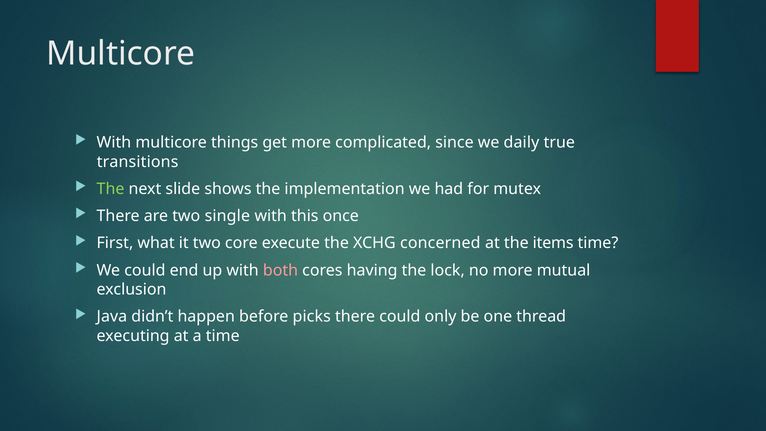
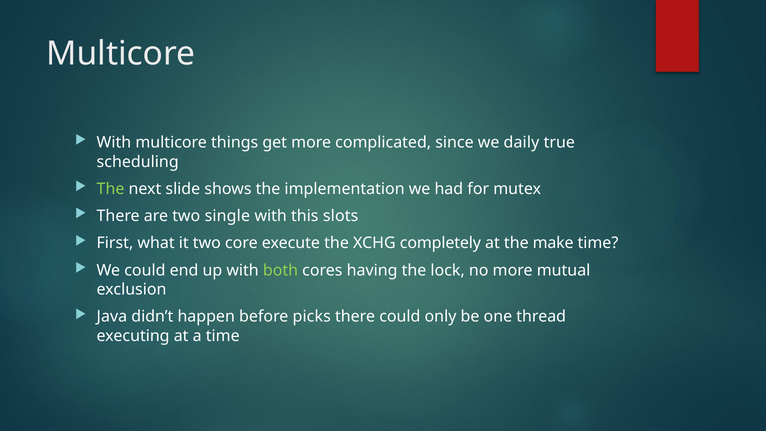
transitions: transitions -> scheduling (138, 162)
once: once -> slots (341, 216)
concerned: concerned -> completely (440, 243)
items: items -> make (553, 243)
both colour: pink -> light green (281, 270)
